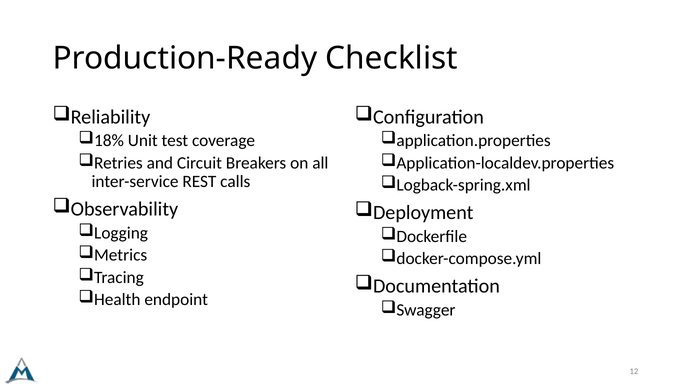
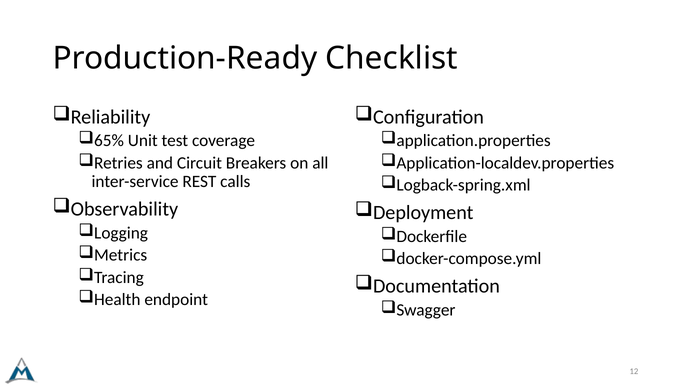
18%: 18% -> 65% (109, 141)
